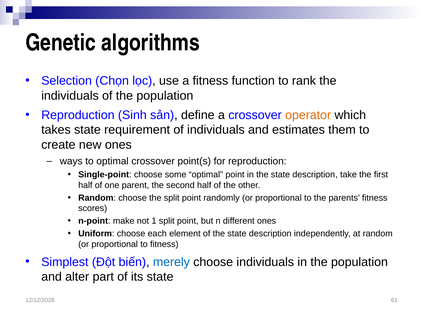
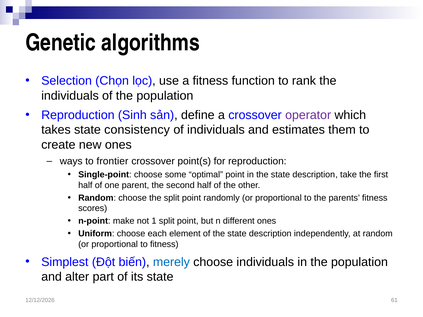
operator colour: orange -> purple (308, 115)
requirement: requirement -> consistency (137, 130)
to optimal: optimal -> frontier (112, 161)
